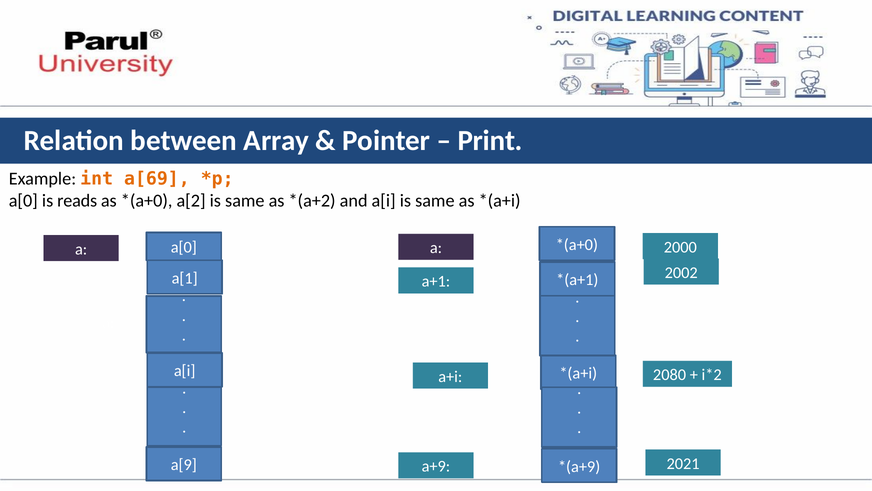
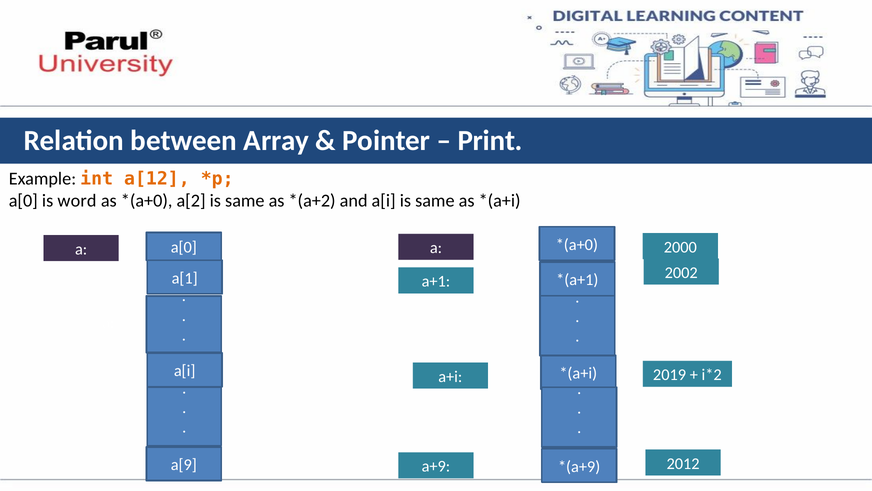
a[69: a[69 -> a[12 (157, 179)
reads: reads -> word (77, 201)
2080: 2080 -> 2019 (670, 375)
2021: 2021 -> 2012 (683, 463)
